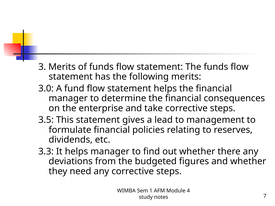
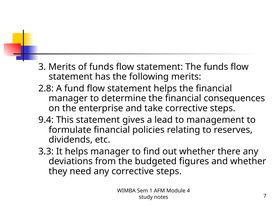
3.0: 3.0 -> 2.8 (46, 89)
3.5: 3.5 -> 9.4 (46, 120)
